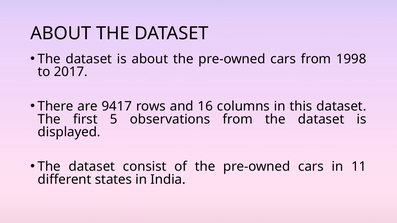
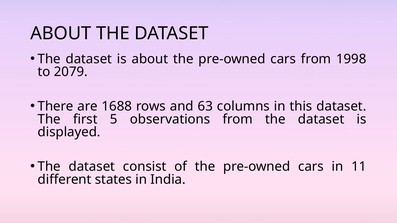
2017: 2017 -> 2079 (71, 72)
9417: 9417 -> 1688 (117, 107)
16: 16 -> 63 (205, 107)
